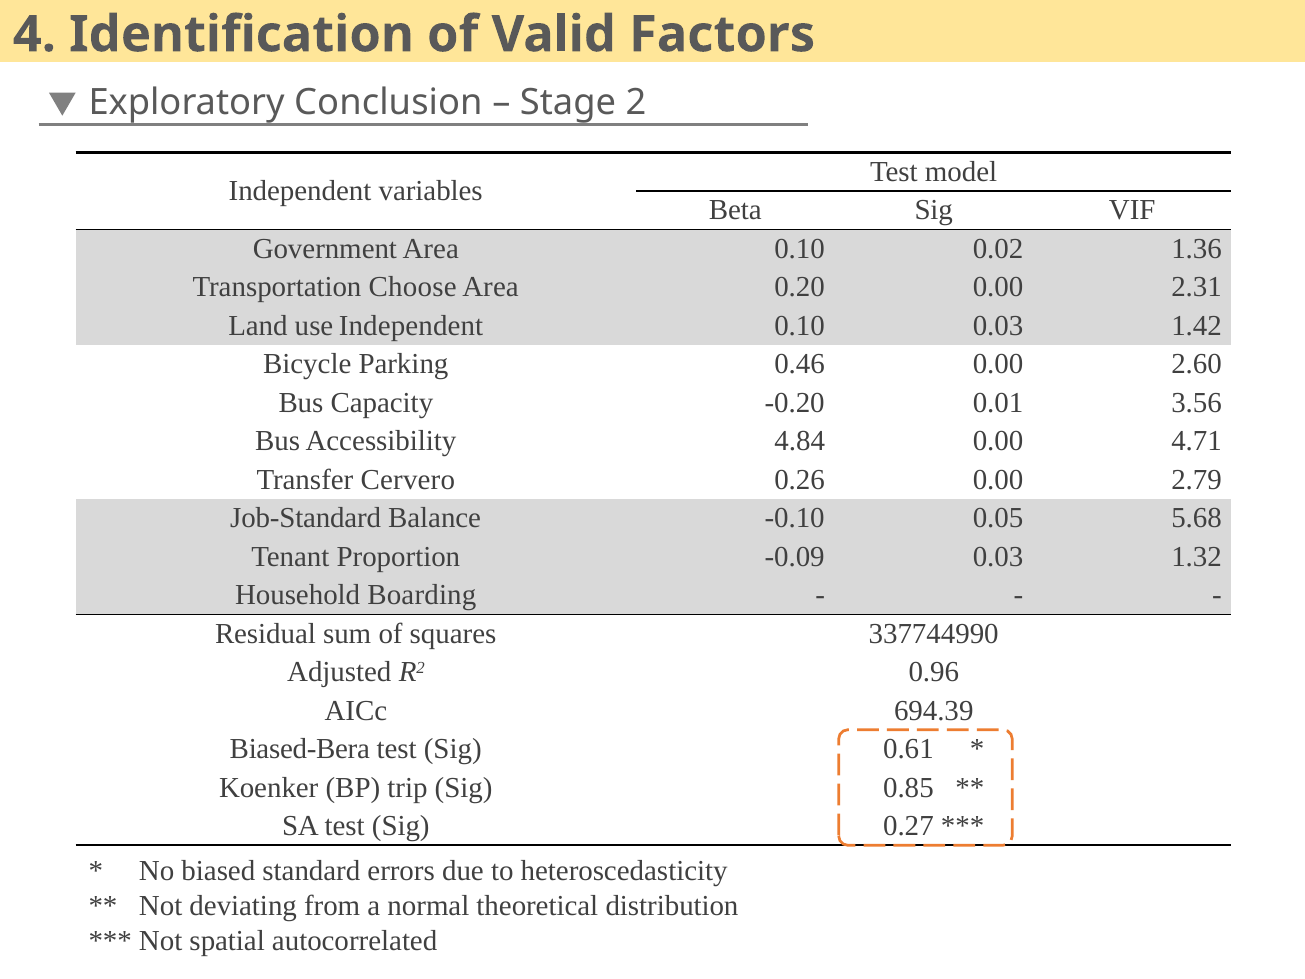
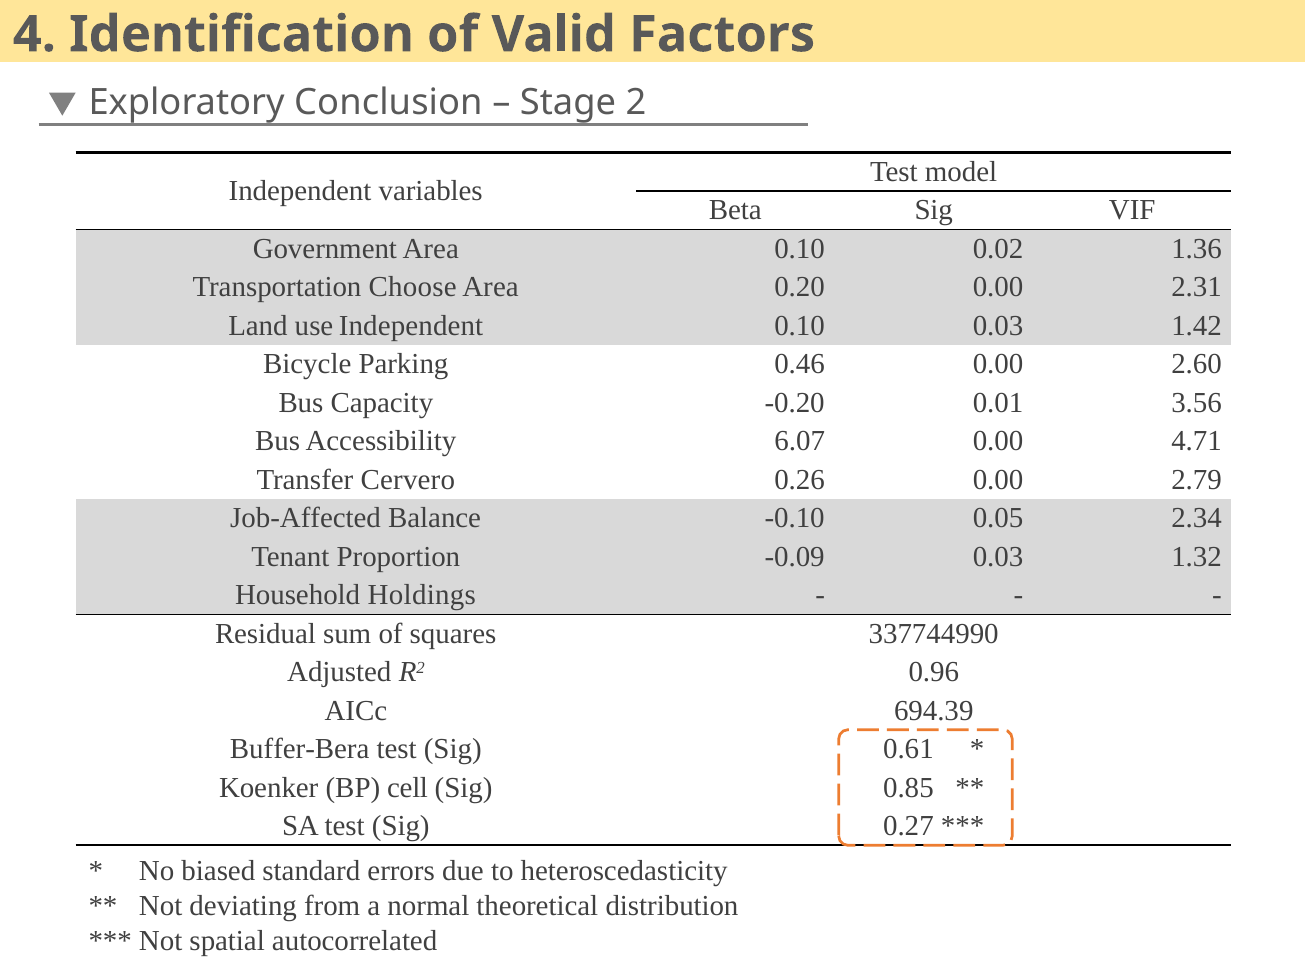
4.84: 4.84 -> 6.07 (800, 441)
Job-Standard: Job-Standard -> Job-Affected (306, 518)
5.68: 5.68 -> 2.34 (1197, 518)
Boarding: Boarding -> Holdings (422, 595)
Biased-Bera: Biased-Bera -> Buffer-Bera (300, 749)
trip: trip -> cell (408, 788)
